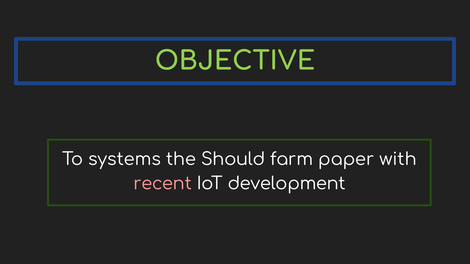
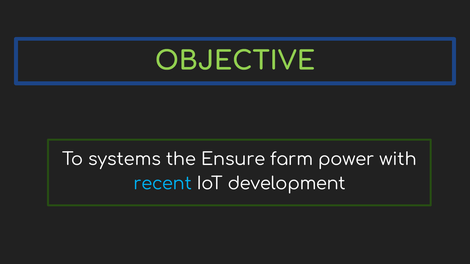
Should: Should -> Ensure (233, 160)
paper: paper -> power (346, 160)
recent colour: pink -> light blue (163, 184)
